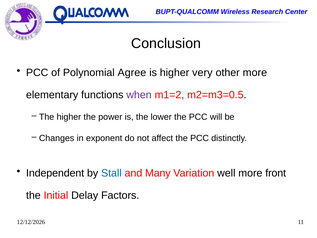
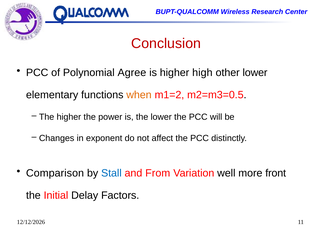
Conclusion colour: black -> red (166, 43)
very: very -> high (202, 73)
other more: more -> lower (255, 73)
when colour: purple -> orange (139, 95)
Independent: Independent -> Comparison (55, 173)
Many: Many -> From (158, 173)
